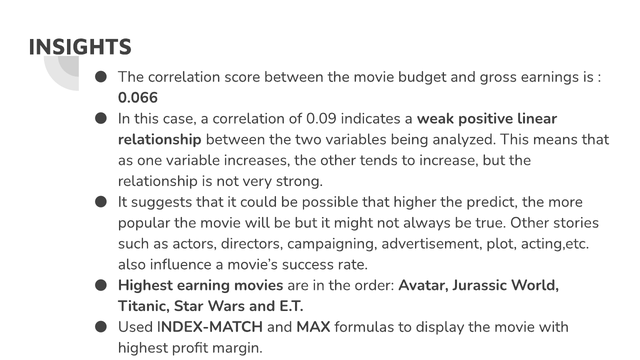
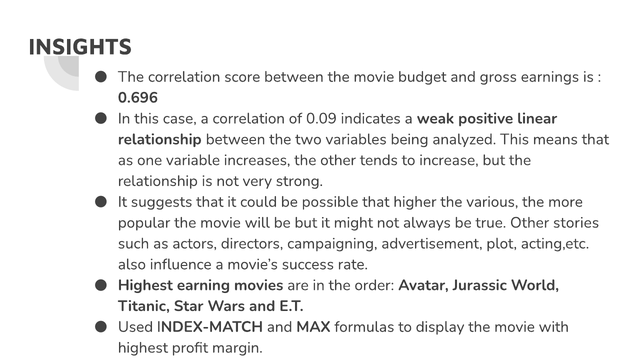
0.066: 0.066 -> 0.696 (138, 98)
predict: predict -> various (492, 202)
